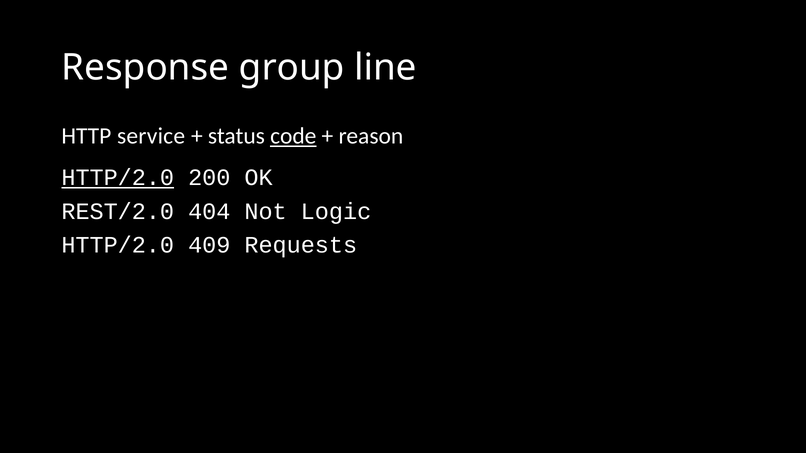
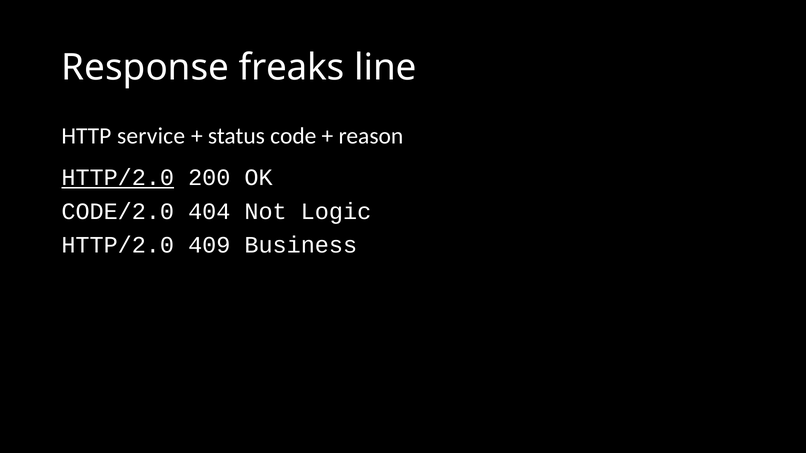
group: group -> freaks (292, 68)
code underline: present -> none (293, 136)
REST/2.0: REST/2.0 -> CODE/2.0 (118, 212)
Requests: Requests -> Business (301, 245)
